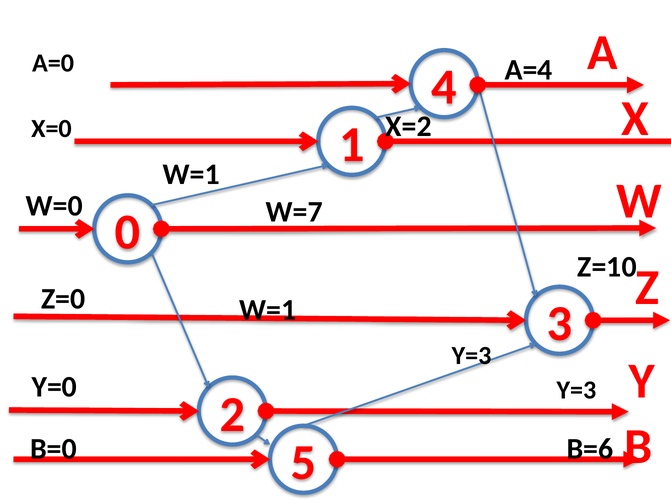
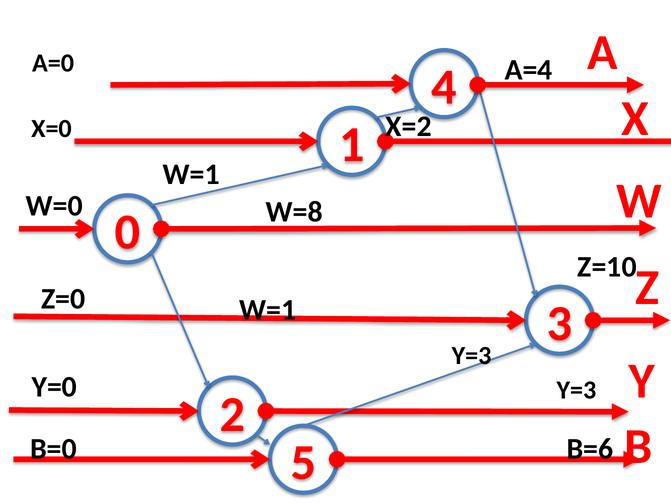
W=7: W=7 -> W=8 (294, 212)
